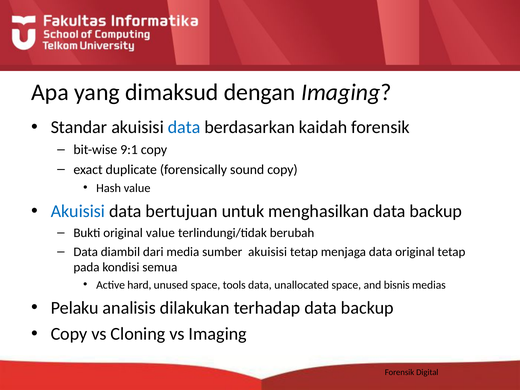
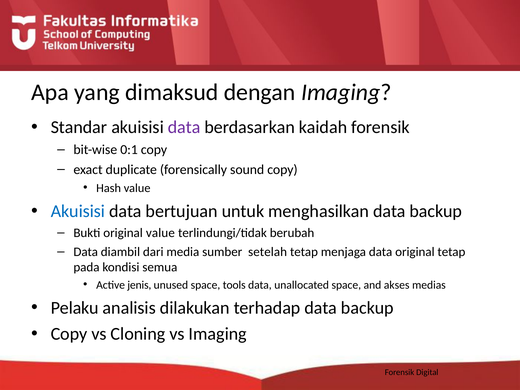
data colour: blue -> purple (184, 127)
9:1: 9:1 -> 0:1 (129, 150)
sumber akuisisi: akuisisi -> setelah (268, 252)
hard: hard -> jenis (139, 285)
bisnis: bisnis -> akses (397, 285)
